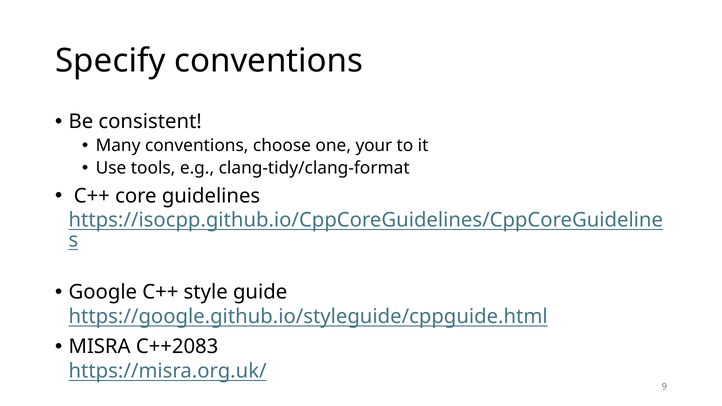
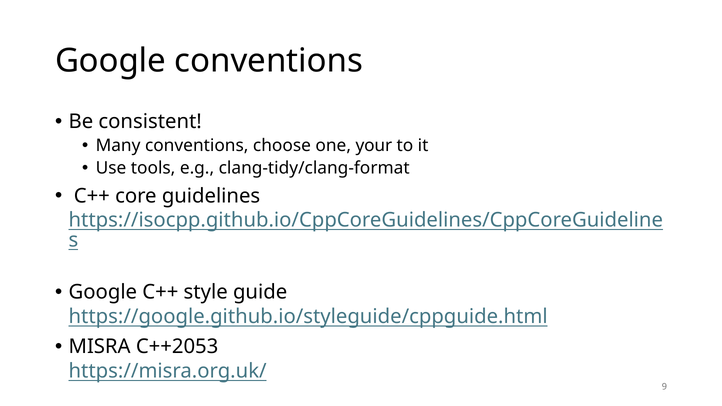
Specify: Specify -> Google (110, 61)
C++2083: C++2083 -> C++2053 (177, 347)
